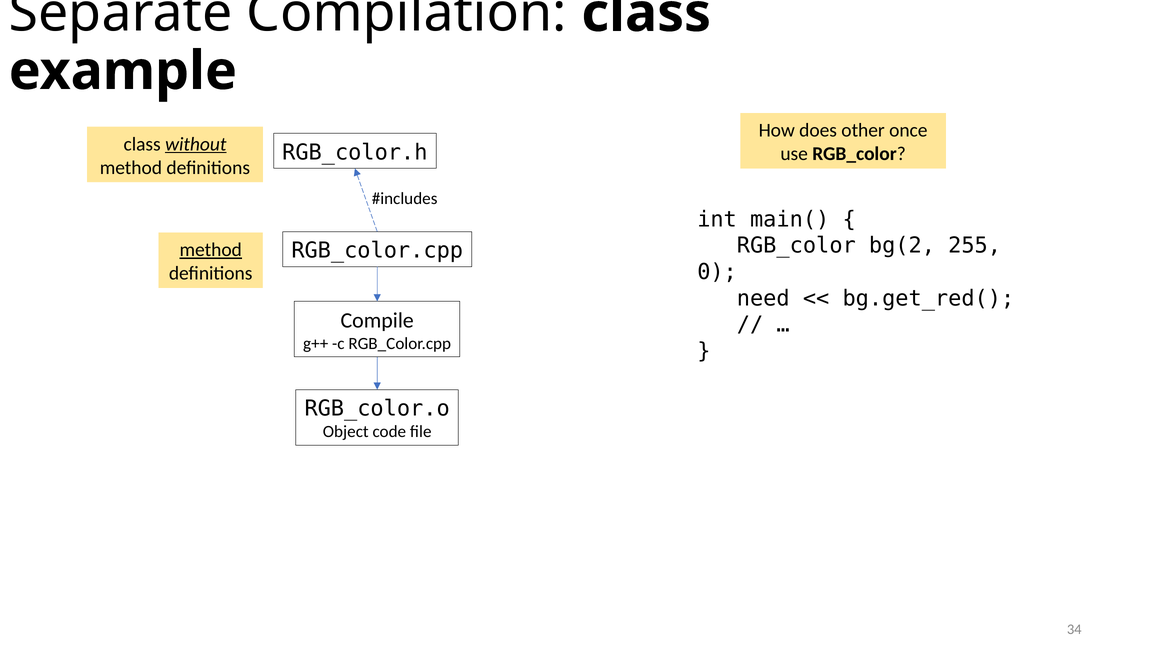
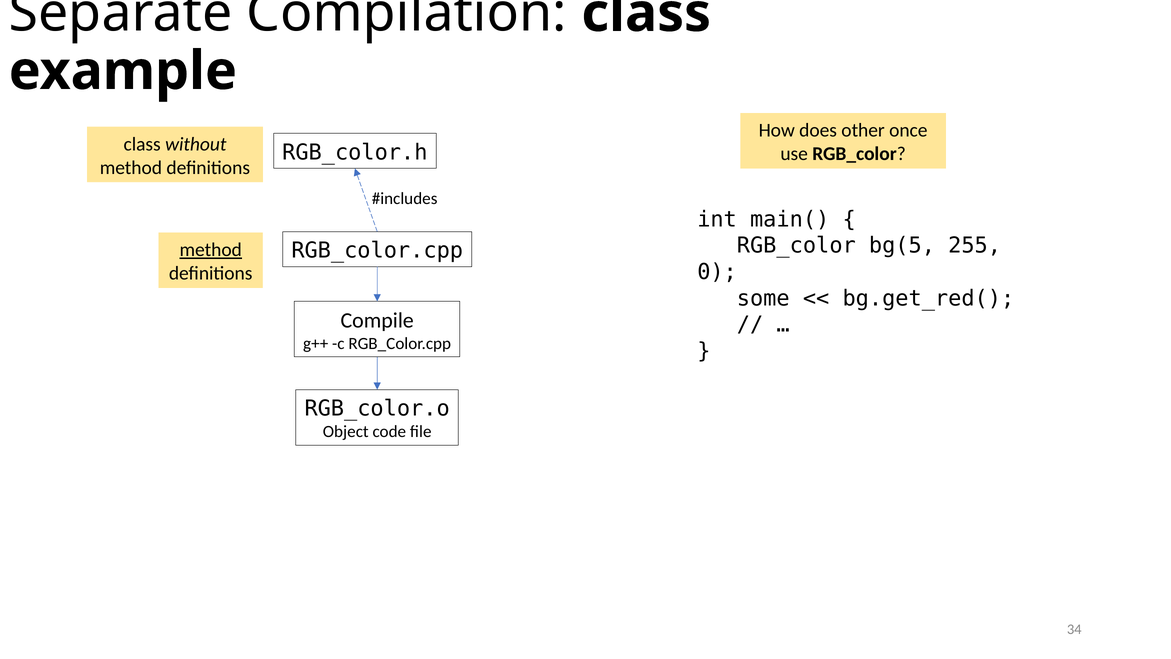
without underline: present -> none (196, 144)
bg(2: bg(2 -> bg(5 (902, 246)
need: need -> some (763, 298)
